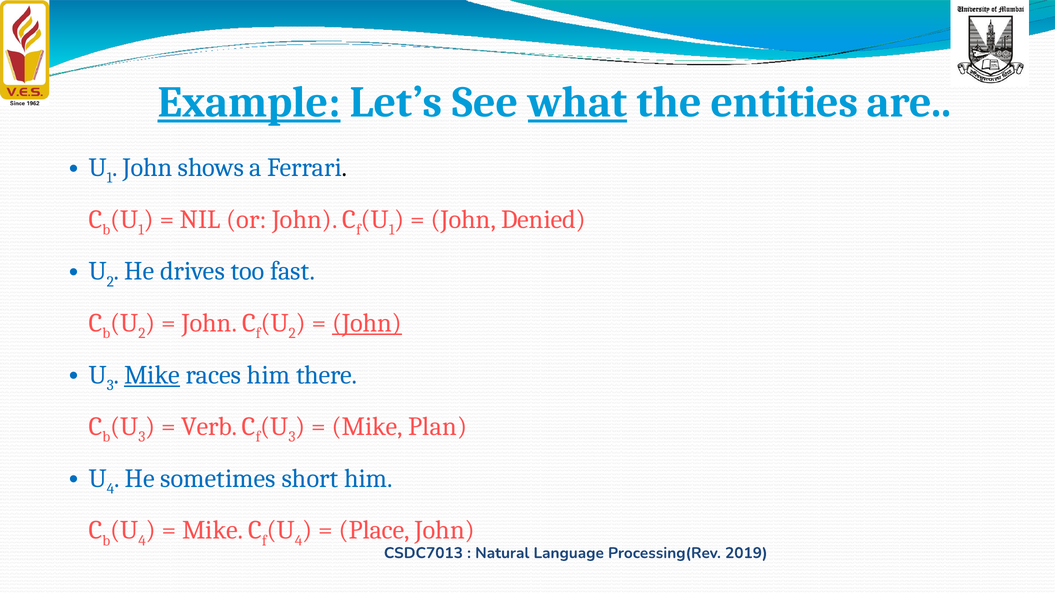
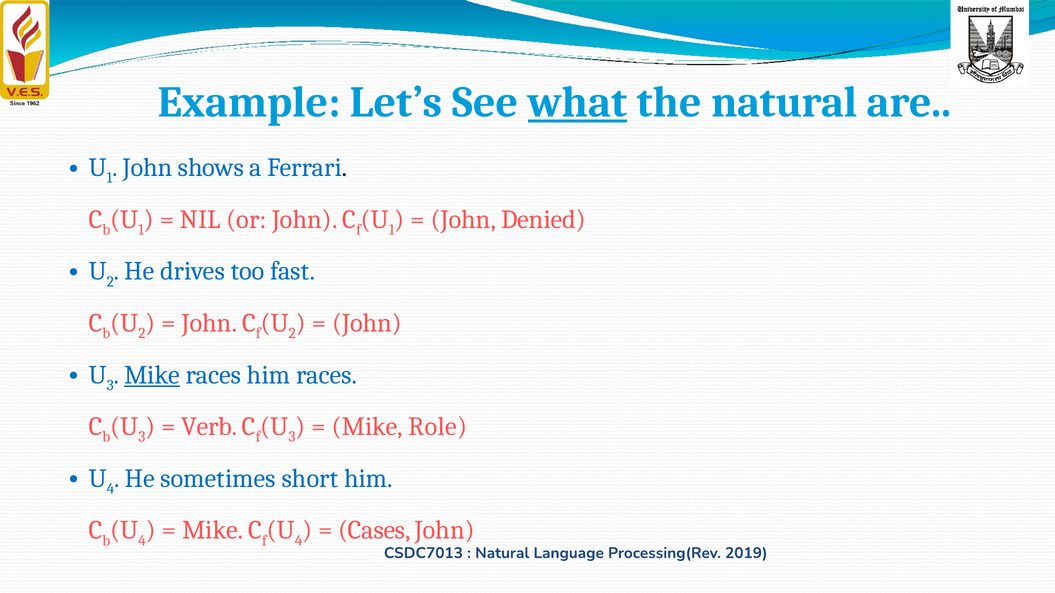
Example underline: present -> none (249, 102)
the entities: entities -> natural (784, 102)
John underline: present -> none (367, 323)
him there: there -> races (327, 375)
Plan: Plan -> Role (438, 427)
Place: Place -> Cases (374, 531)
